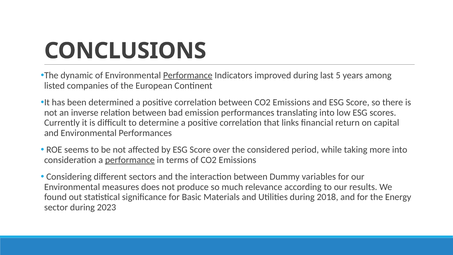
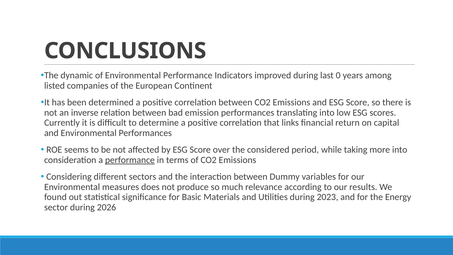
Performance underline: present -> none (188, 75)
5: 5 -> 0 (338, 75)
2018: 2018 -> 2023 (328, 197)
2023: 2023 -> 2026 (107, 207)
